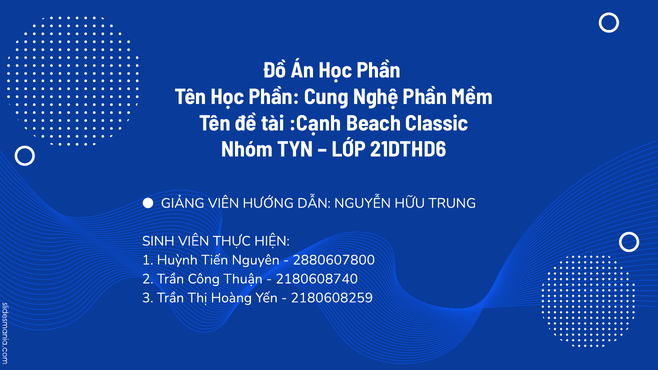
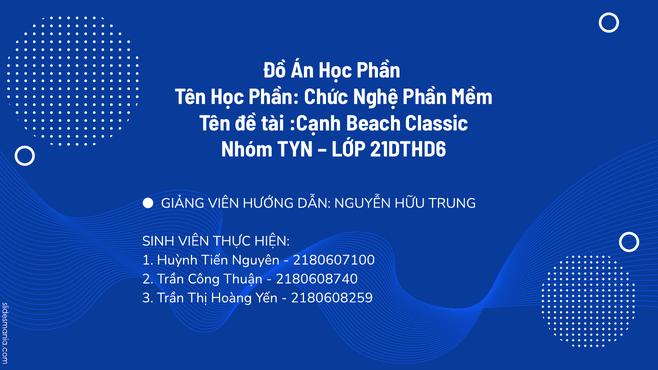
Cung: Cung -> Chức (326, 97)
2880607800: 2880607800 -> 2180607100 (334, 260)
